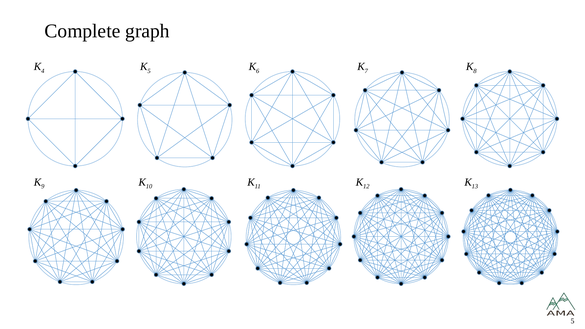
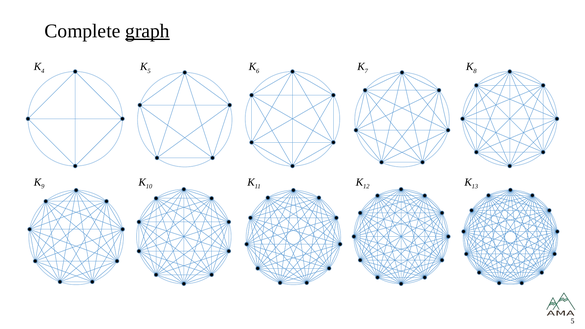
graph underline: none -> present (147, 31)
